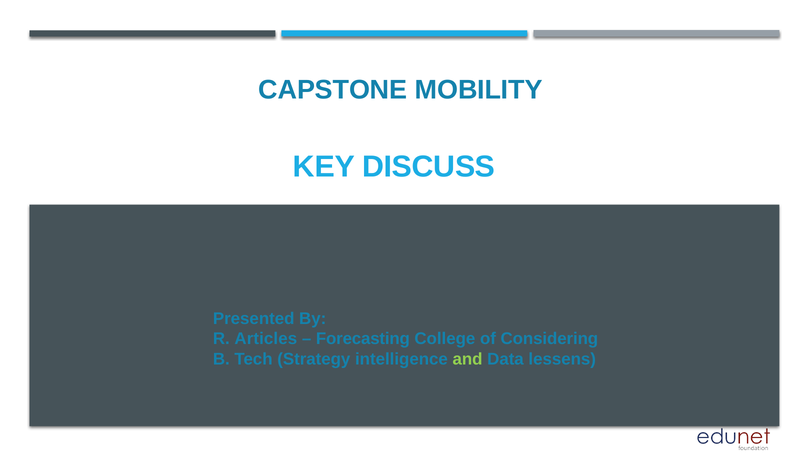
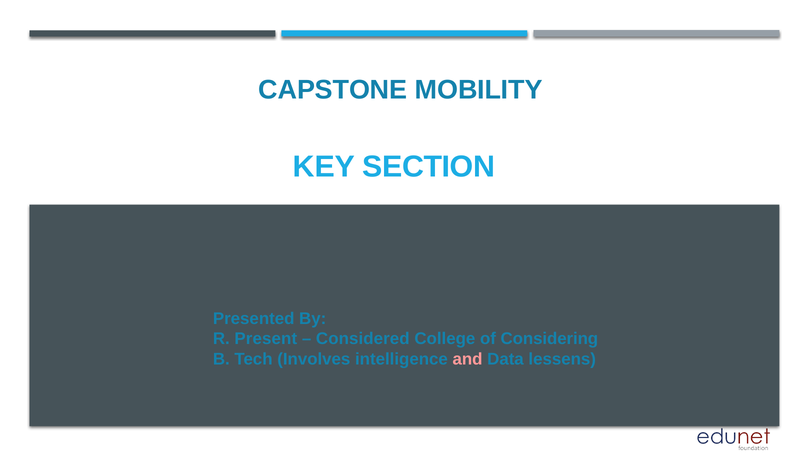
DISCUSS: DISCUSS -> SECTION (429, 167)
Articles: Articles -> Present (266, 339)
Forecasting: Forecasting -> Considered (363, 339)
Strategy: Strategy -> Involves (314, 359)
and colour: light green -> pink (468, 359)
